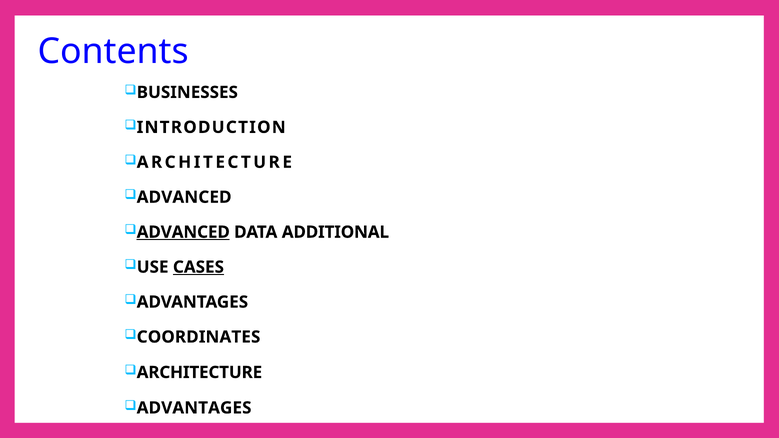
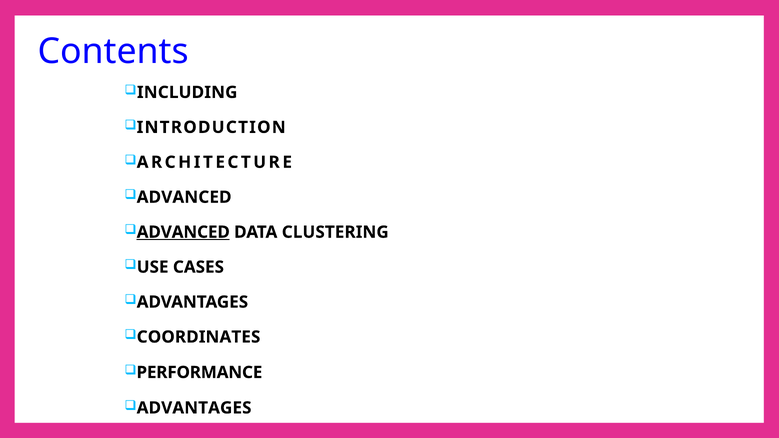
BUSINESSES: BUSINESSES -> INCLUDING (187, 92)
ADDITIONAL: ADDITIONAL -> CLUSTERING (335, 232)
CASES underline: present -> none (198, 267)
ARCHITECTURE: ARCHITECTURE -> PERFORMANCE (199, 373)
